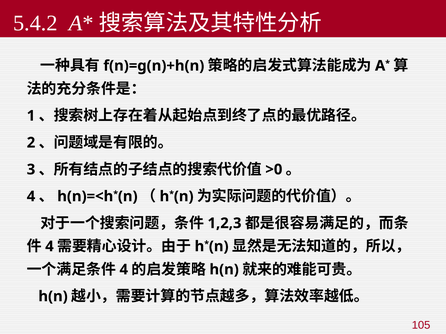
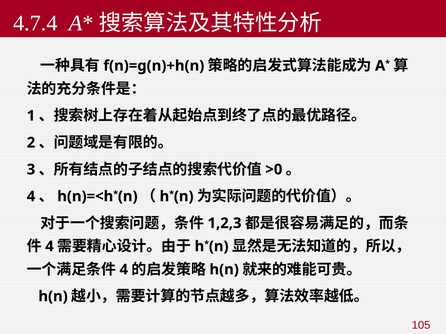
5.4.2: 5.4.2 -> 4.7.4 (35, 23)
